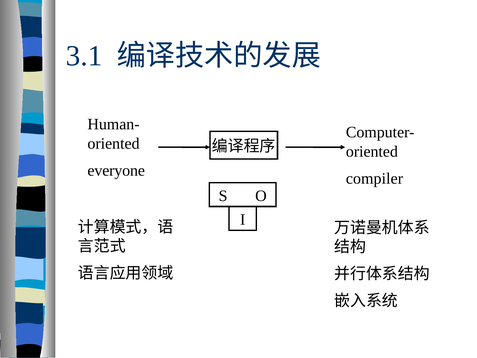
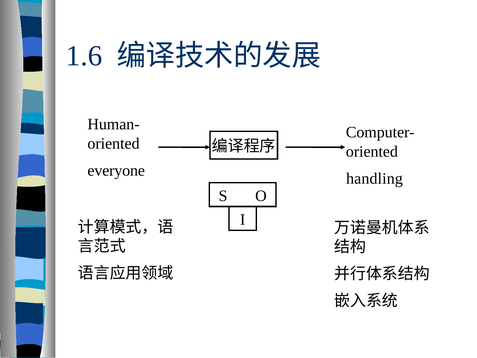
3.1: 3.1 -> 1.6 (84, 56)
compiler: compiler -> handling (374, 178)
